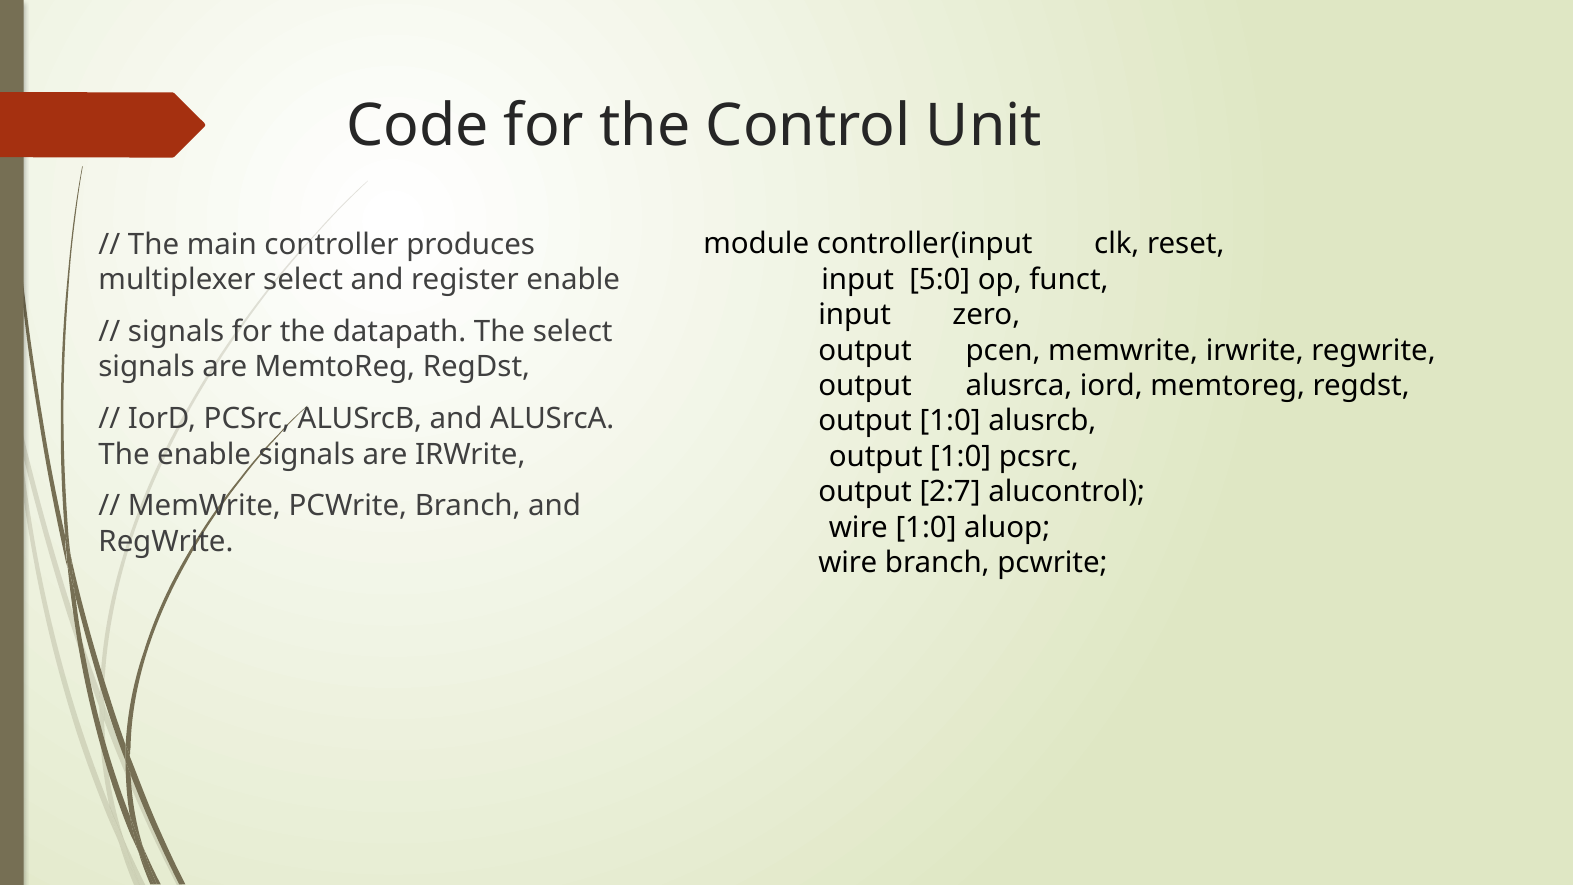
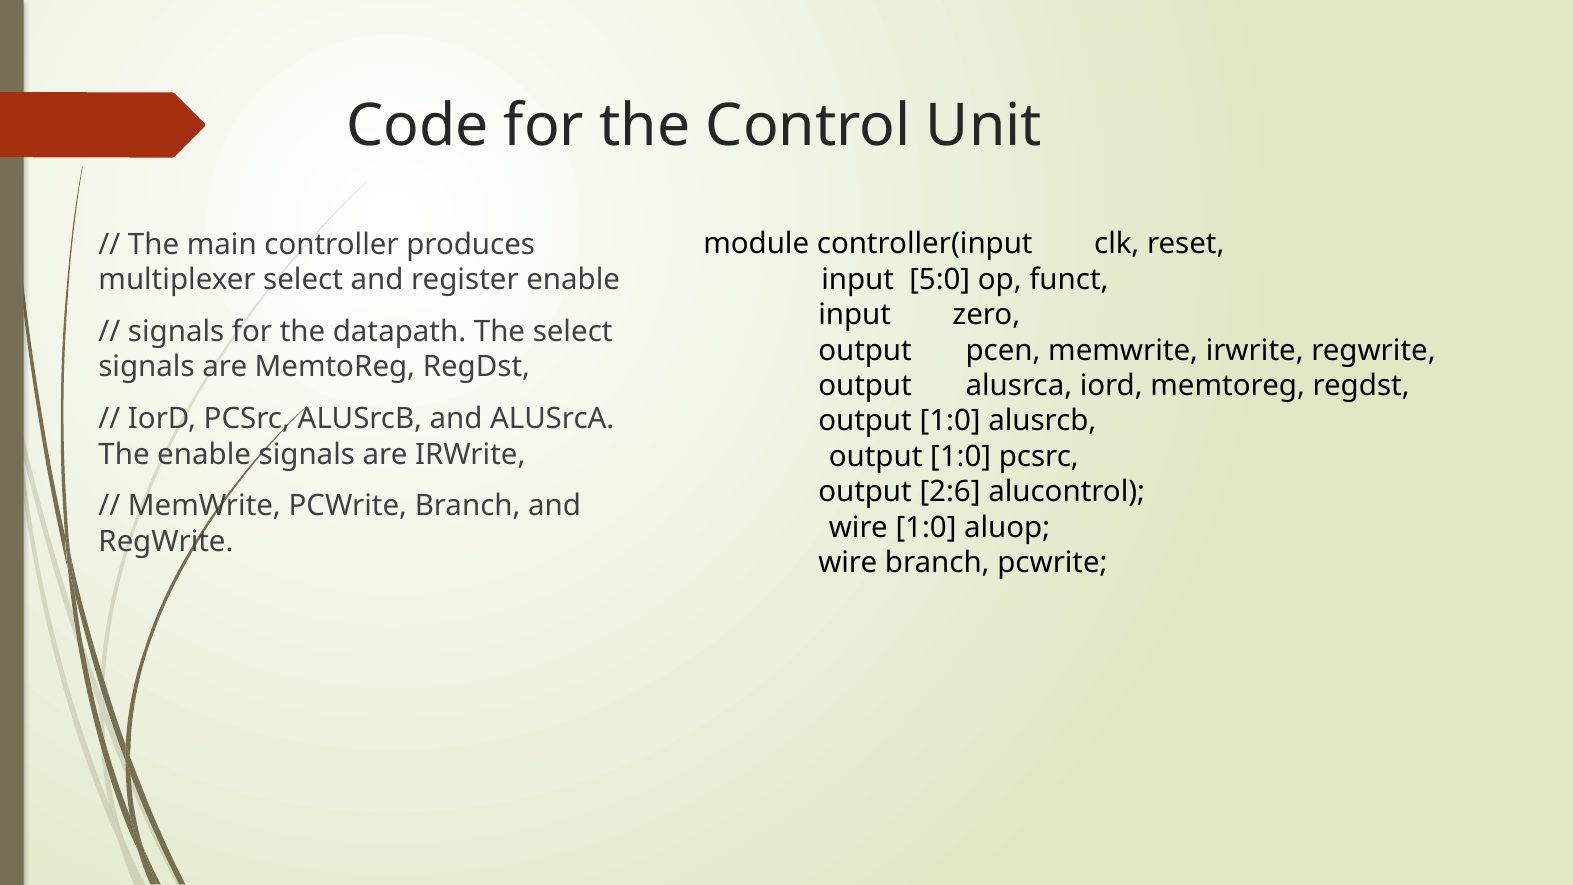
2:7: 2:7 -> 2:6 (950, 492)
